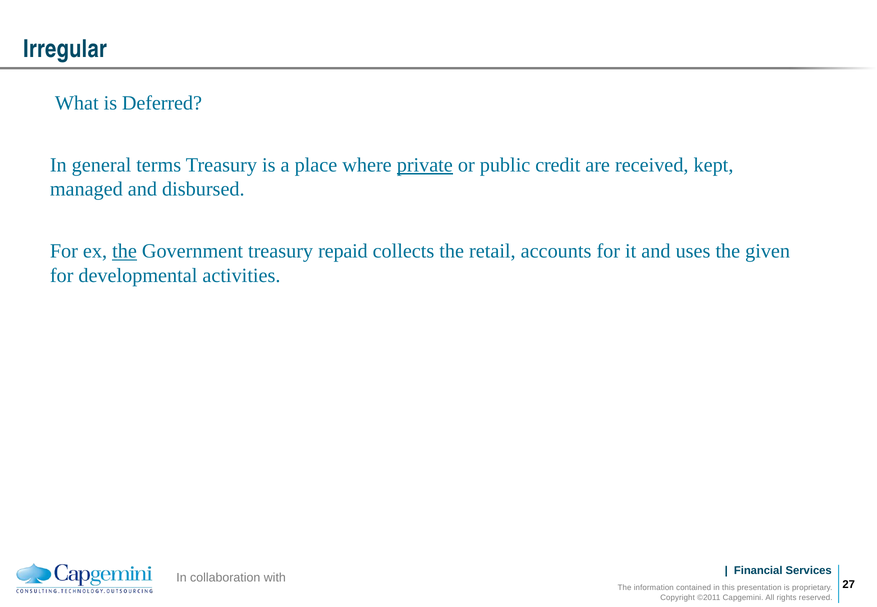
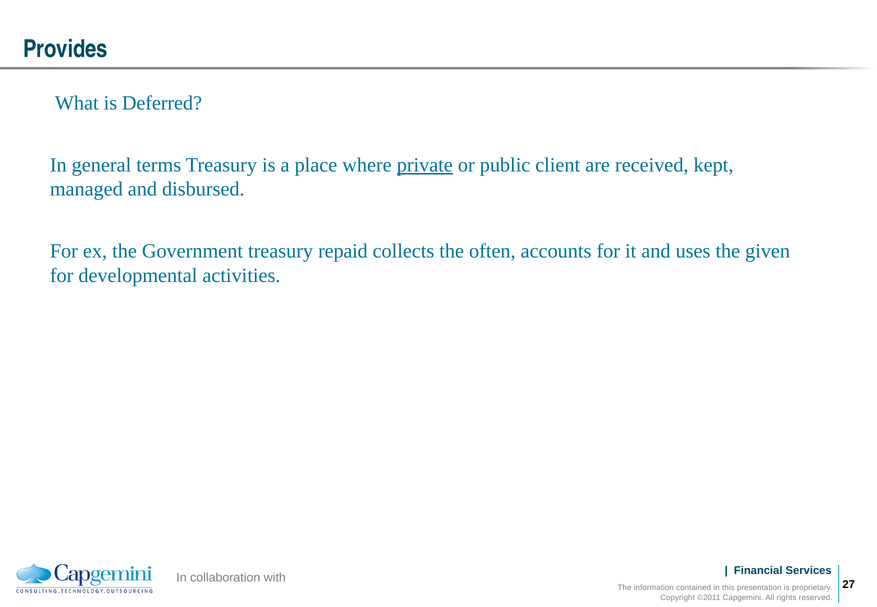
Irregular: Irregular -> Provides (65, 49)
credit: credit -> client (558, 165)
the underline: present -> none (125, 251)
retail: retail -> often (492, 251)
